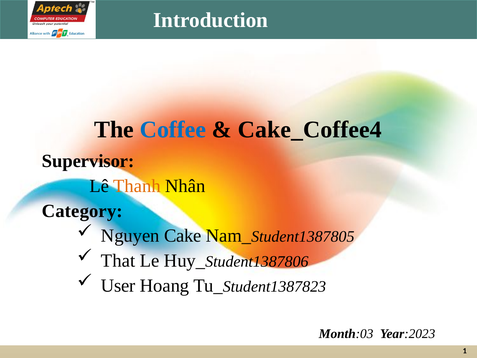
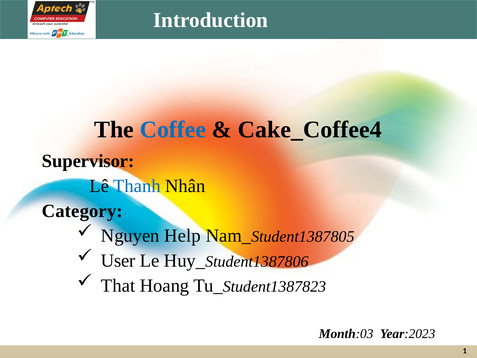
Thanh colour: orange -> blue (137, 186)
Cake: Cake -> Help (183, 236)
That: That -> User (118, 261)
User: User -> That (118, 285)
